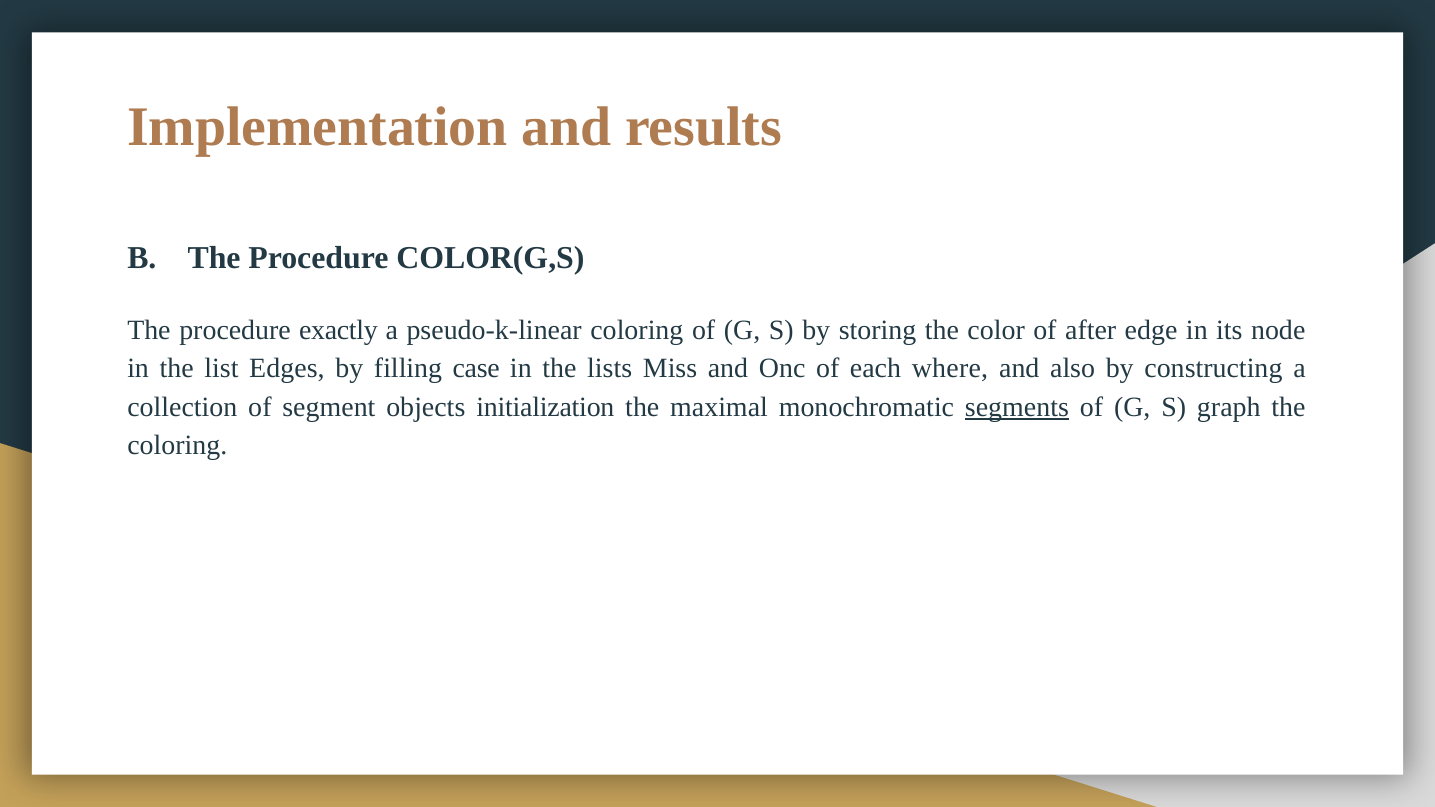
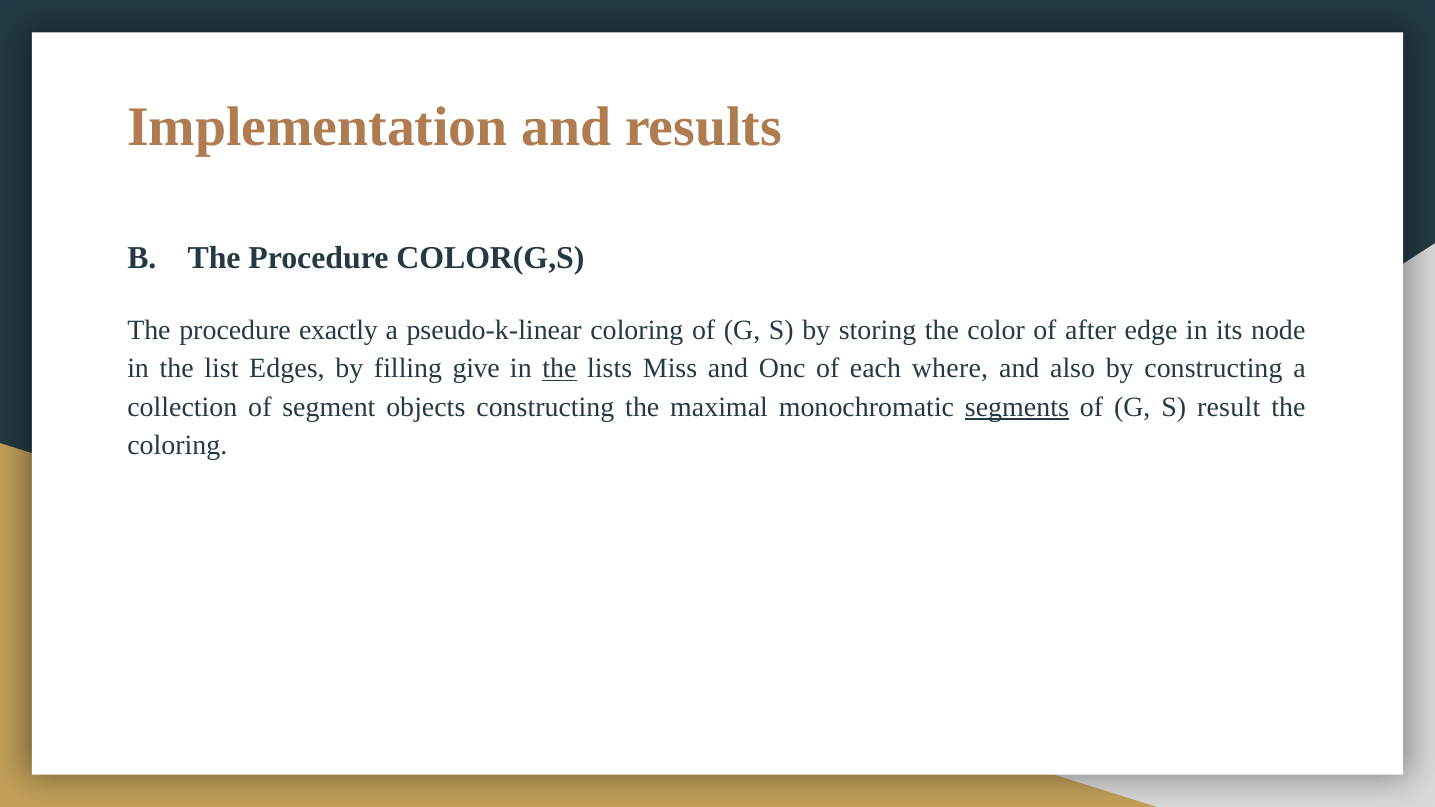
case: case -> give (476, 369)
the underline: none -> present (560, 369)
objects initialization: initialization -> constructing (545, 407)
graph: graph -> result (1229, 407)
